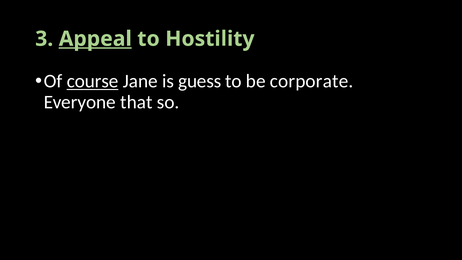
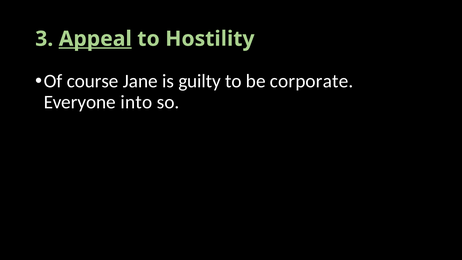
course underline: present -> none (93, 81)
guess: guess -> guilty (200, 81)
that: that -> into (136, 102)
